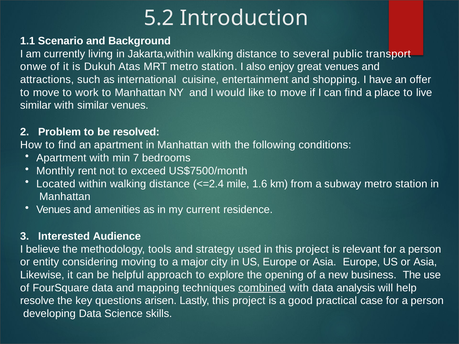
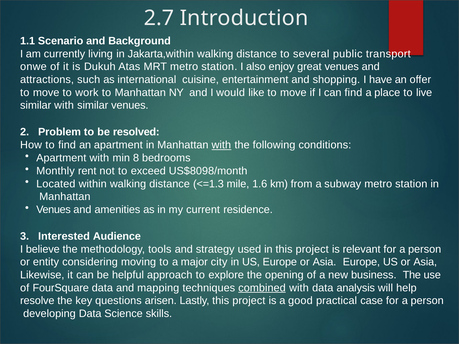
5.2: 5.2 -> 2.7 (159, 18)
with underline: none -> present (221, 145)
7: 7 -> 8 (136, 158)
US$7500/month: US$7500/month -> US$8098/month (208, 171)
<=2.4: <=2.4 -> <=1.3 (208, 184)
